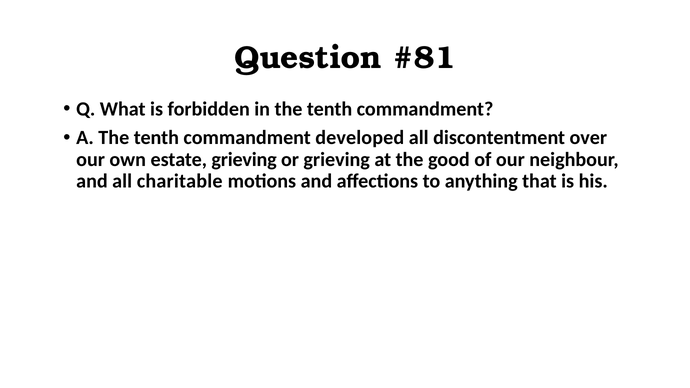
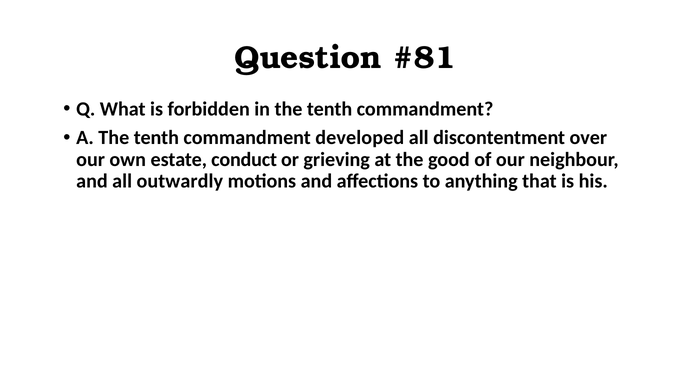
estate grieving: grieving -> conduct (244, 160)
charitable: charitable -> outwardly (180, 181)
